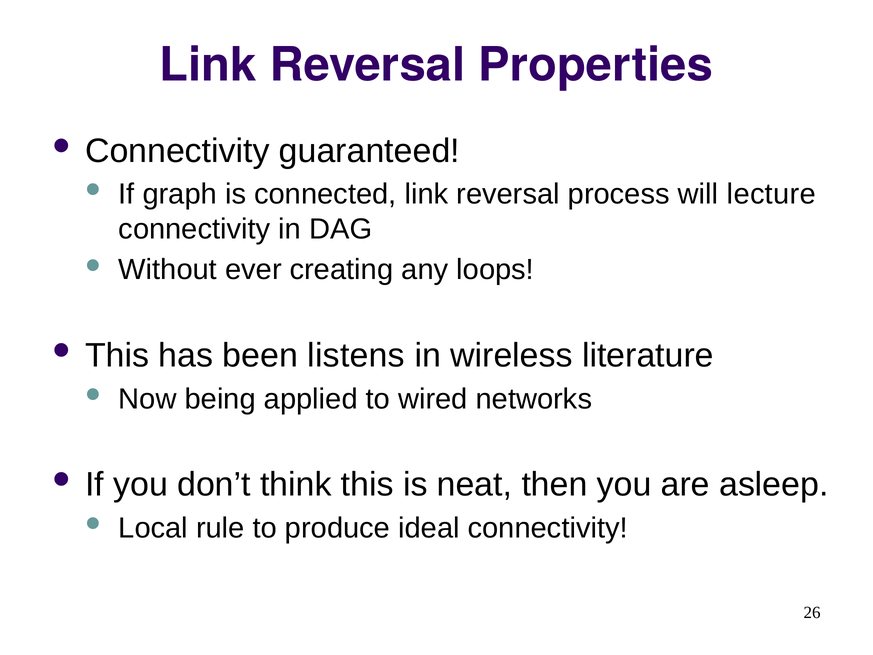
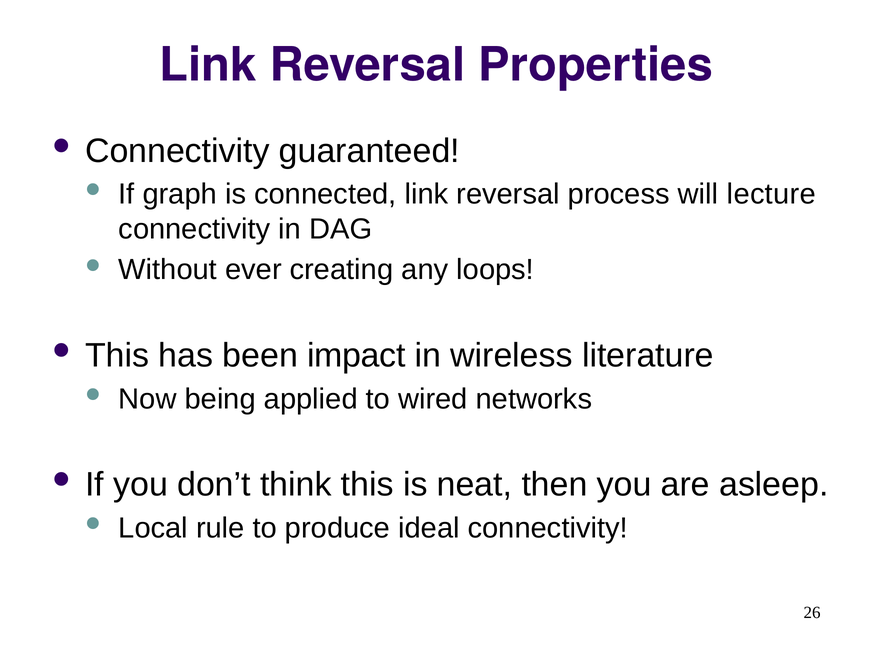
listens: listens -> impact (356, 355)
